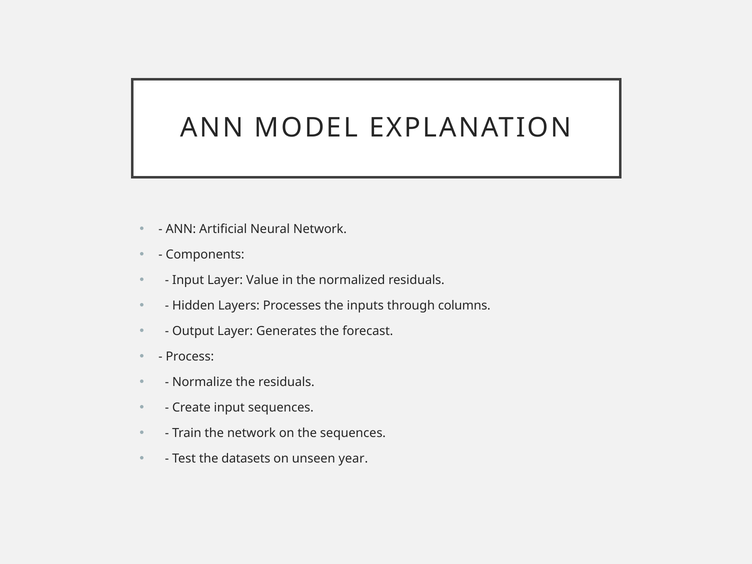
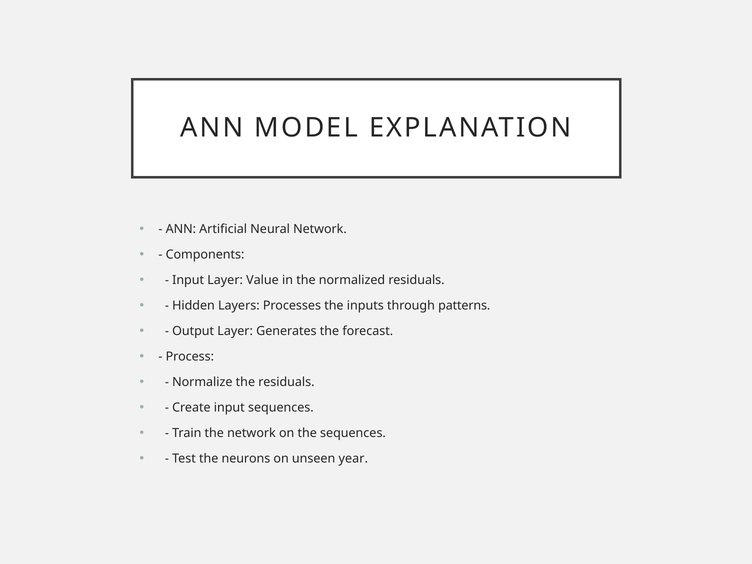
columns: columns -> patterns (464, 306)
datasets: datasets -> neurons (246, 459)
